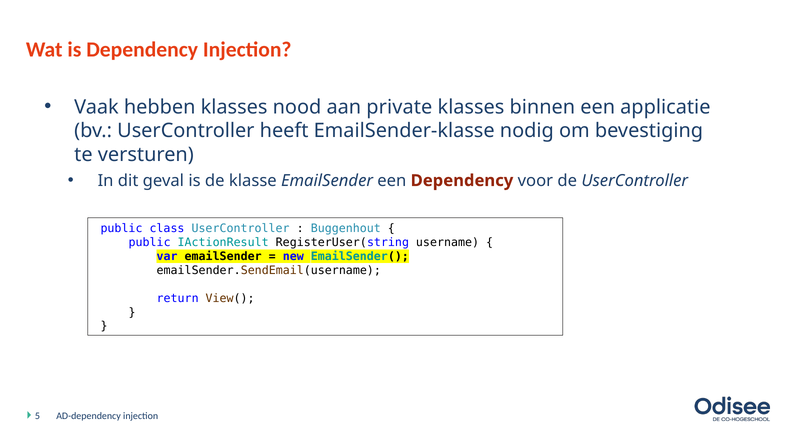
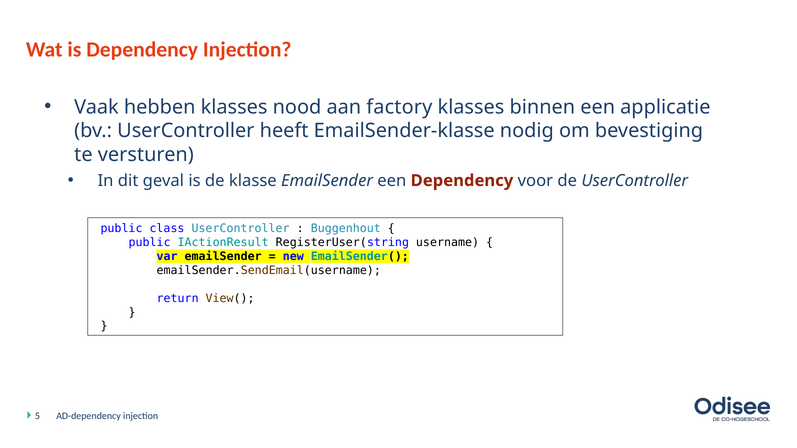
private: private -> factory (399, 107)
